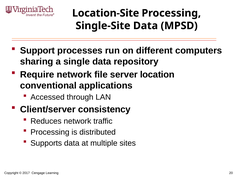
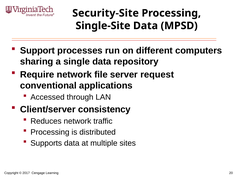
Location-Site: Location-Site -> Security-Site (106, 13)
location: location -> request (157, 74)
